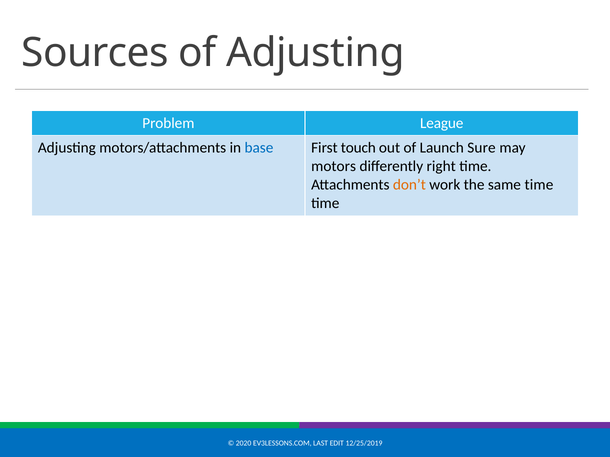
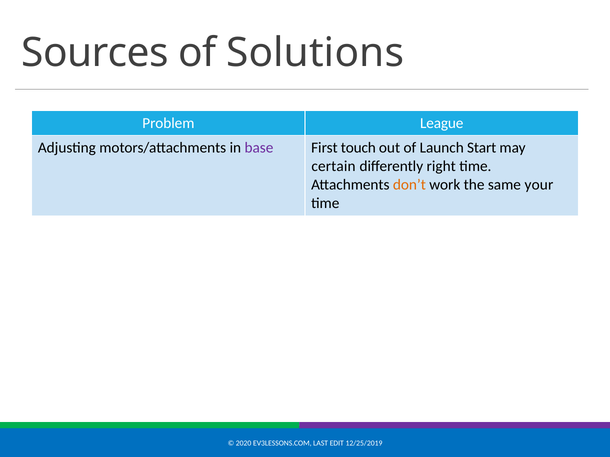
of Adjusting: Adjusting -> Solutions (315, 53)
base colour: blue -> purple (259, 148)
Sure: Sure -> Start (482, 148)
motors: motors -> certain (334, 166)
same time: time -> your (539, 185)
